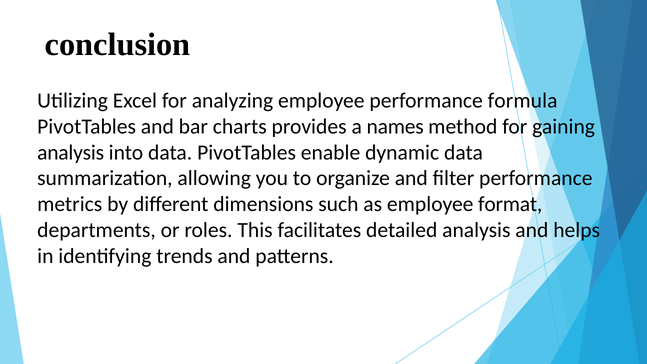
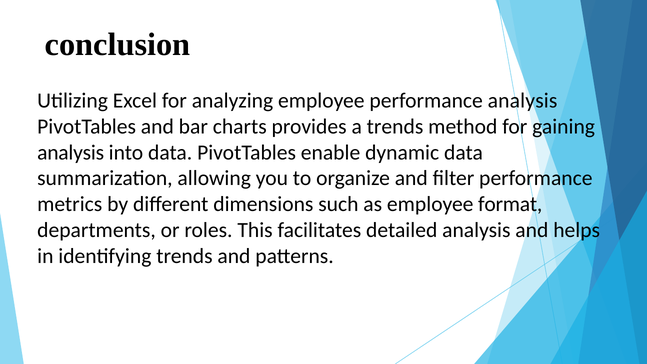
performance formula: formula -> analysis (523, 101)
a names: names -> trends (395, 126)
